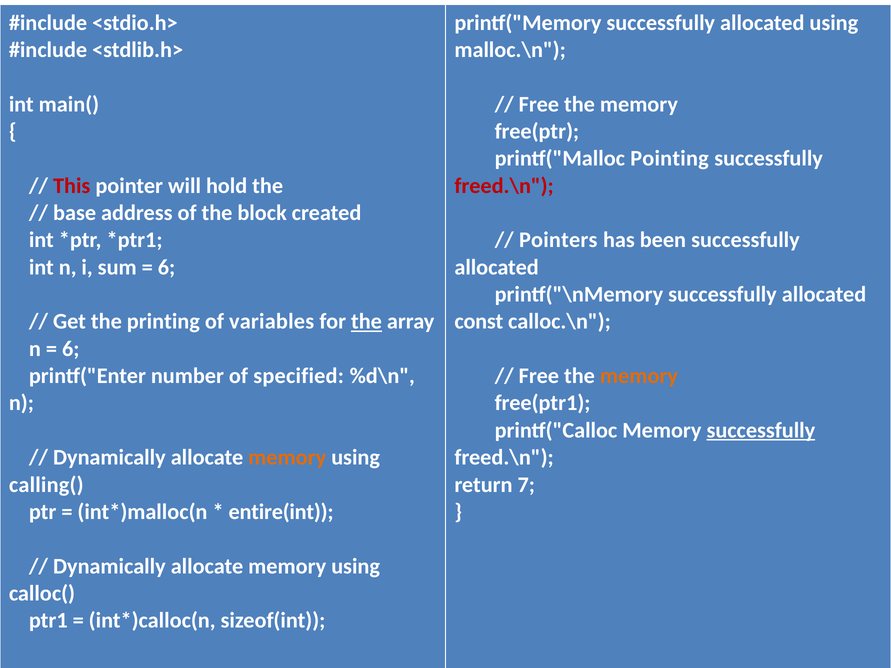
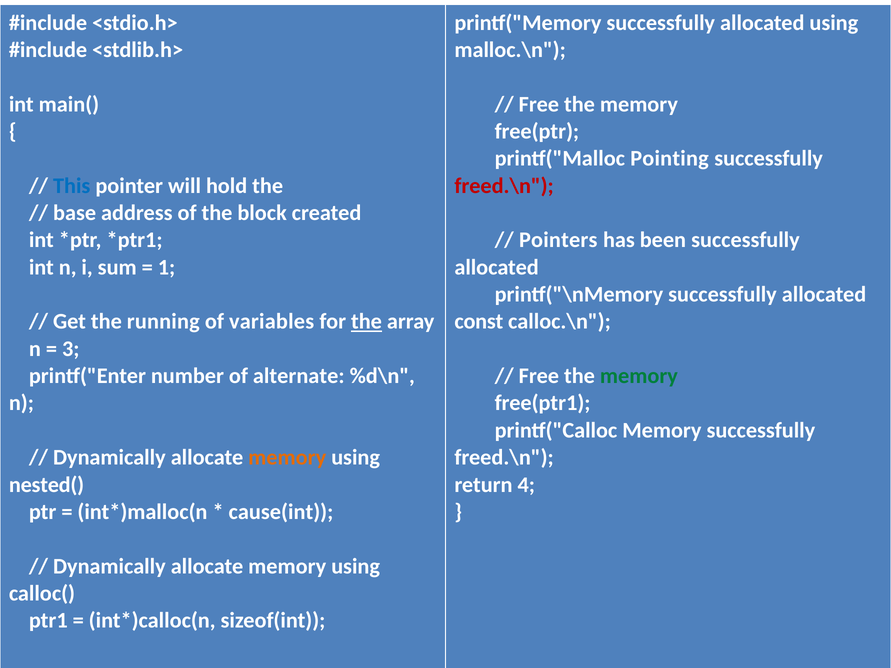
This colour: red -> blue (72, 186)
6: 6 -> 1 (167, 267)
printing: printing -> running (163, 322)
6: 6 -> 3 (71, 349)
specified: specified -> alternate (299, 376)
memory colour: orange -> green (639, 376)
successfully underline: present -> none (761, 430)
calling(: calling( -> nested( (47, 485)
7: 7 -> 4 (526, 485)
entire(int: entire(int -> cause(int (281, 512)
